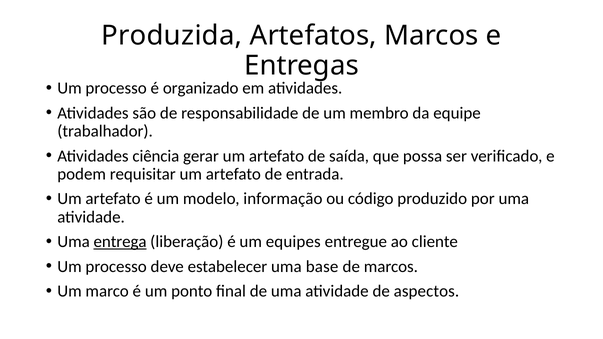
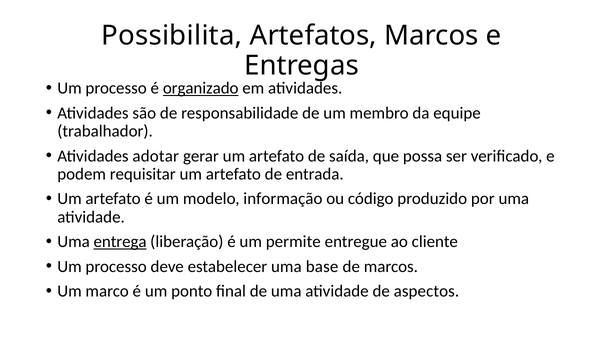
Produzida: Produzida -> Possibilita (172, 36)
organizado underline: none -> present (201, 88)
ciência: ciência -> adotar (156, 156)
equipes: equipes -> permite (293, 242)
